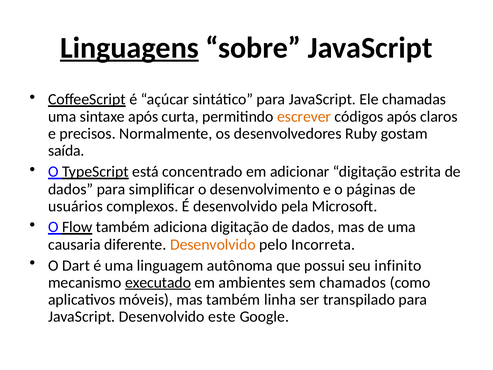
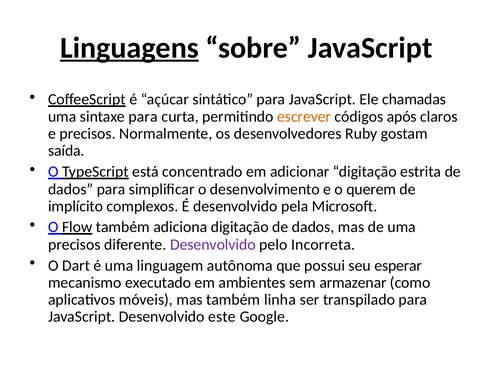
sintaxe após: após -> para (143, 117)
páginas: páginas -> querem (371, 189)
usuários: usuários -> implícito (76, 206)
causaria: causaria -> precisos (74, 244)
Desenvolvido colour: orange -> purple (213, 244)
infinito: infinito -> esperar (398, 265)
executado underline: present -> none (158, 282)
chamados: chamados -> armazenar (353, 282)
